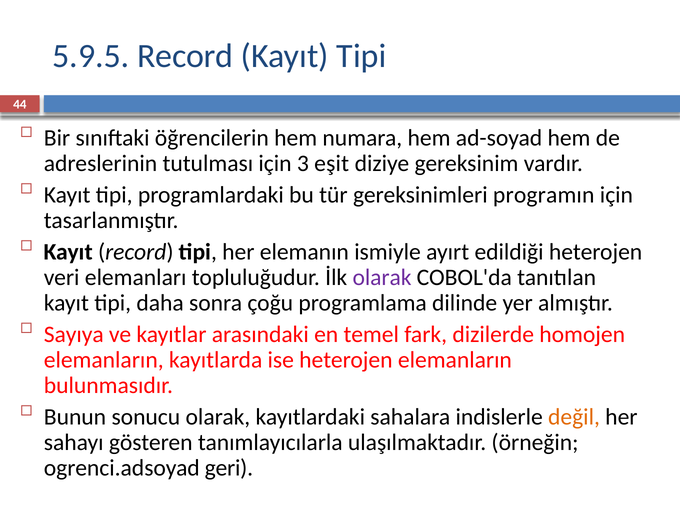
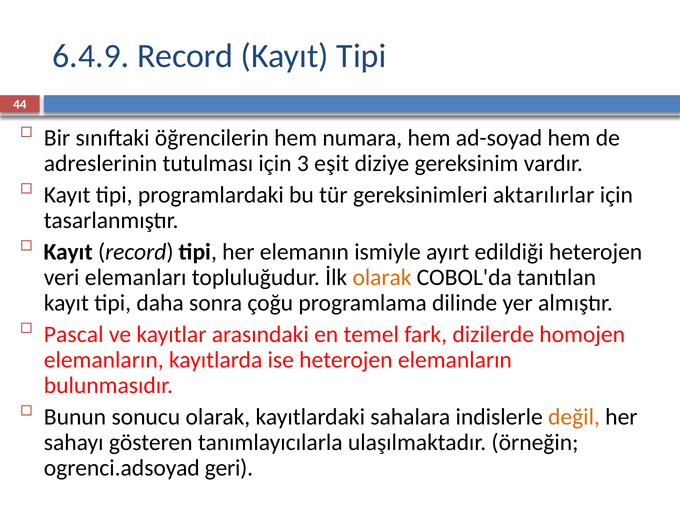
5.9.5: 5.9.5 -> 6.4.9 (91, 56)
programın: programın -> aktarılırlar (544, 195)
olarak colour: purple -> orange (382, 277)
Sayıya: Sayıya -> Pascal (74, 334)
